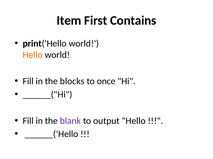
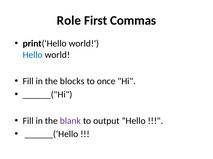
Item: Item -> Role (69, 21)
Contains: Contains -> Commas (133, 21)
Hello colour: orange -> blue (33, 55)
